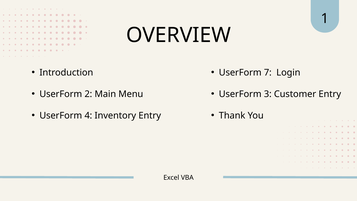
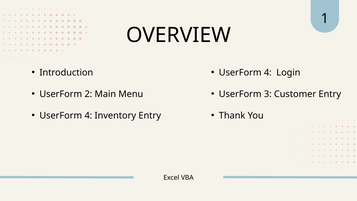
7: 7 -> 4 (268, 73)
